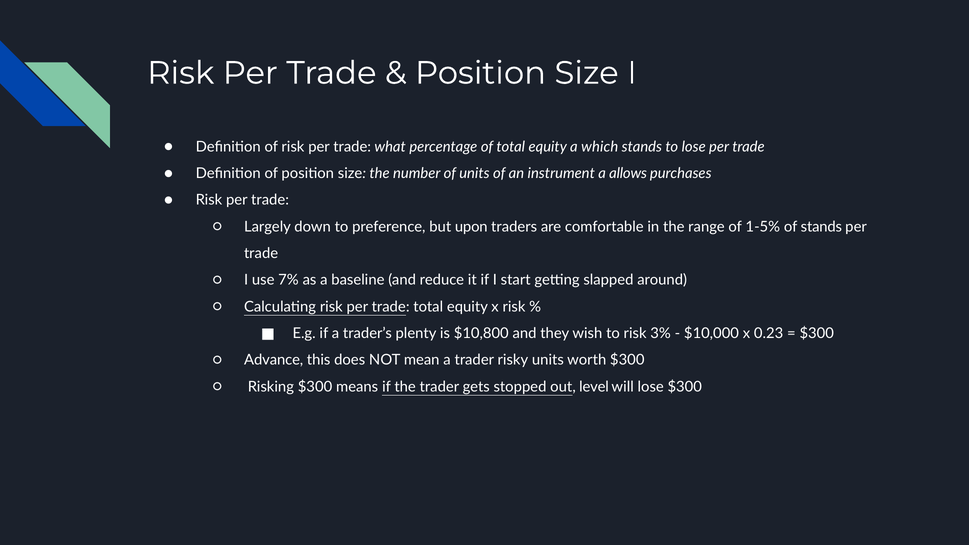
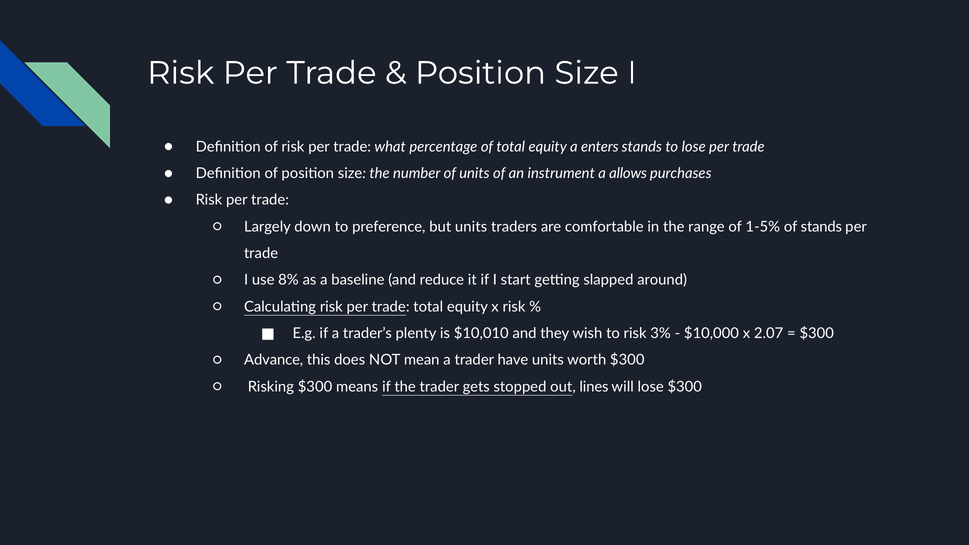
which: which -> enters (600, 147)
but upon: upon -> units (471, 227)
7%: 7% -> 8% (288, 280)
$10,800: $10,800 -> $10,010 (481, 333)
0.23: 0.23 -> 2.07 (769, 333)
risky: risky -> have (513, 360)
level: level -> lines (594, 387)
